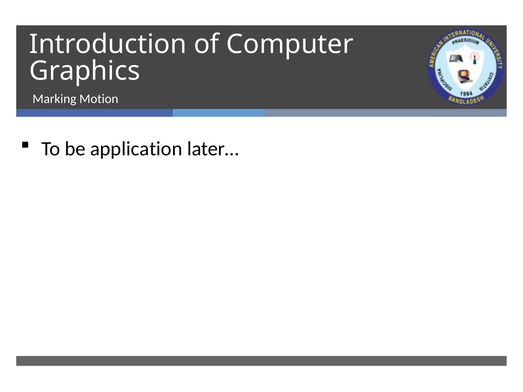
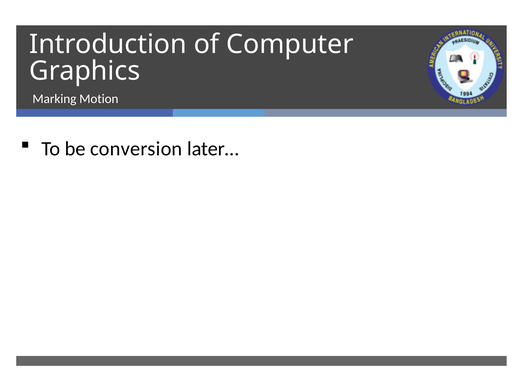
application: application -> conversion (136, 149)
